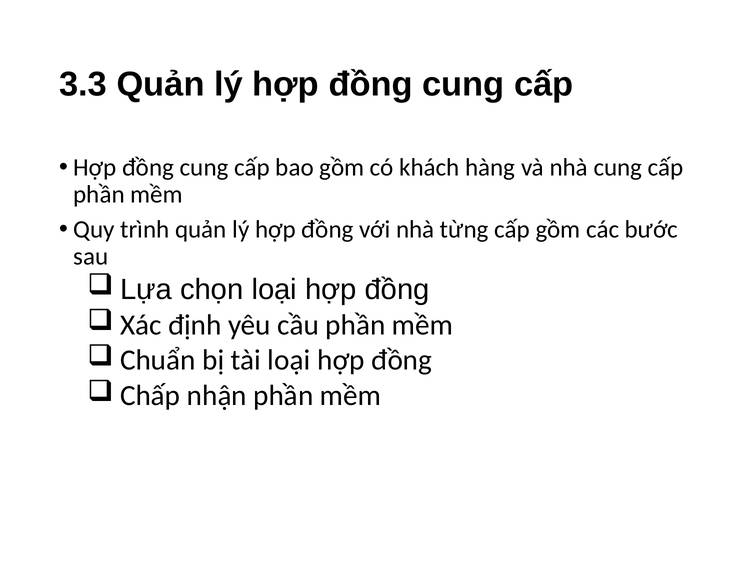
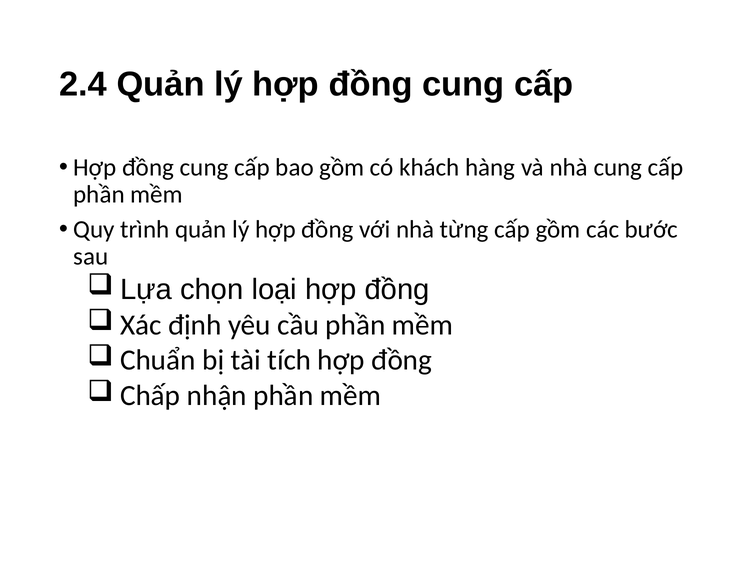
3.3: 3.3 -> 2.4 (83, 84)
tài loại: loại -> tích (289, 360)
